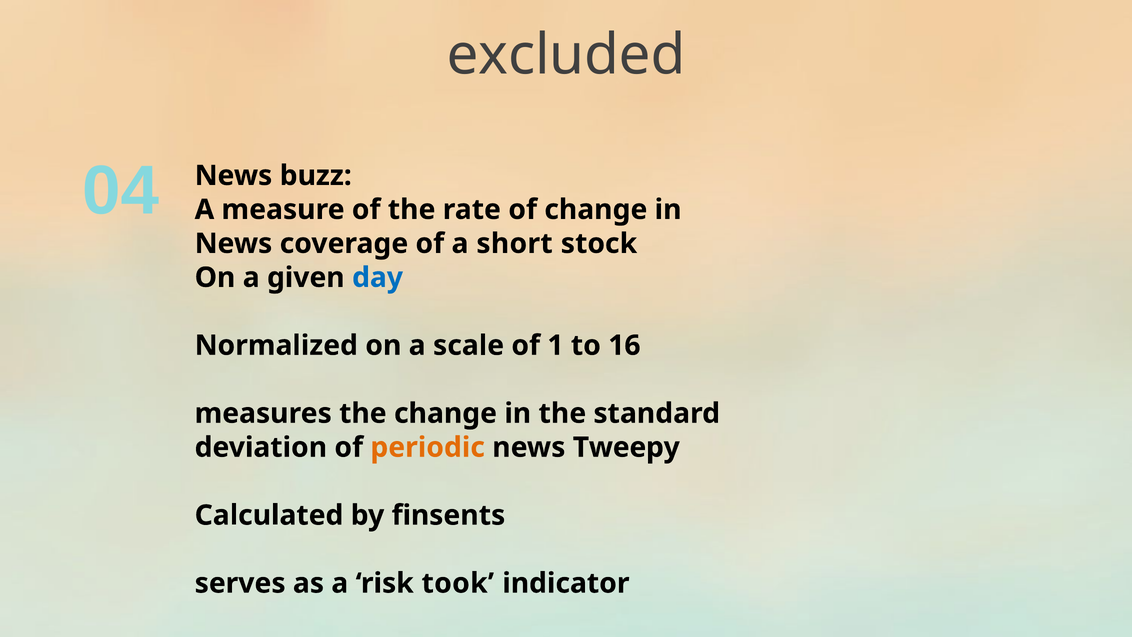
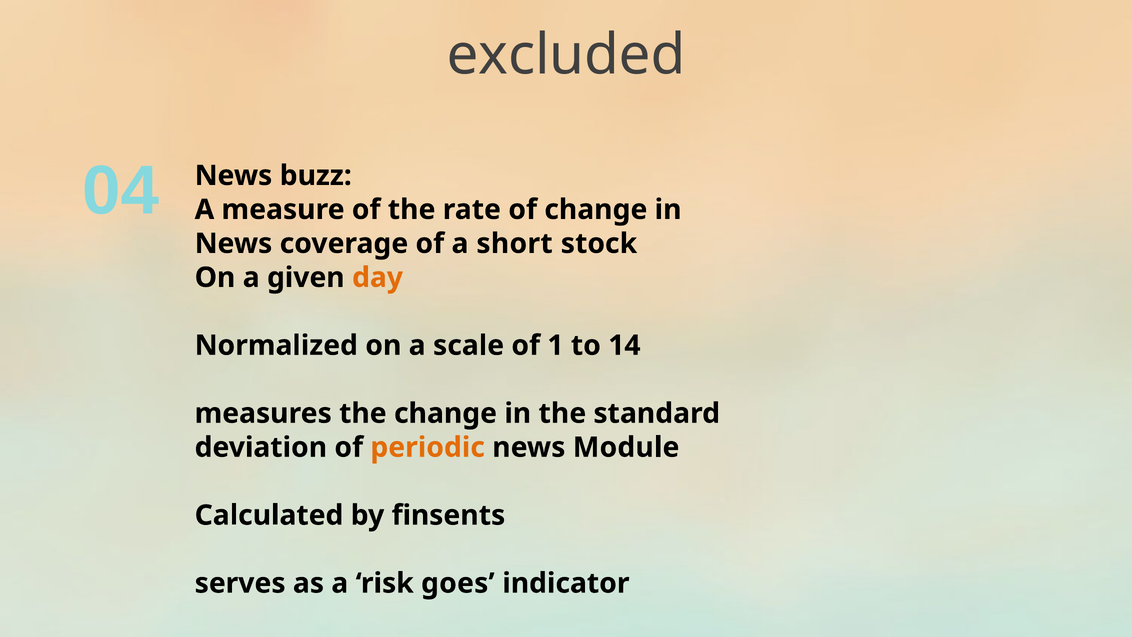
day colour: blue -> orange (378, 277)
16: 16 -> 14 (624, 345)
Tweepy: Tweepy -> Module (626, 447)
took: took -> goes (458, 583)
